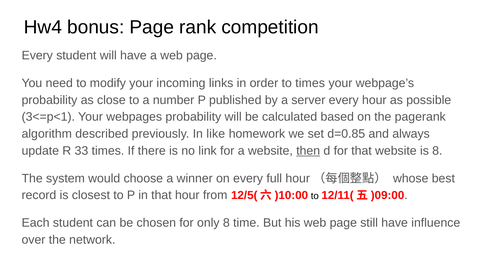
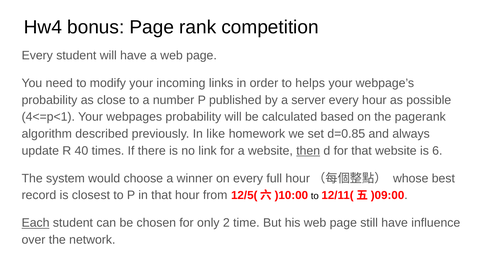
to times: times -> helps (310, 83)
3<=p<1: 3<=p<1 -> 4<=p<1 (48, 117)
33: 33 -> 40 (81, 151)
is 8: 8 -> 6 (437, 151)
Each underline: none -> present (36, 223)
only 8: 8 -> 2 (226, 223)
